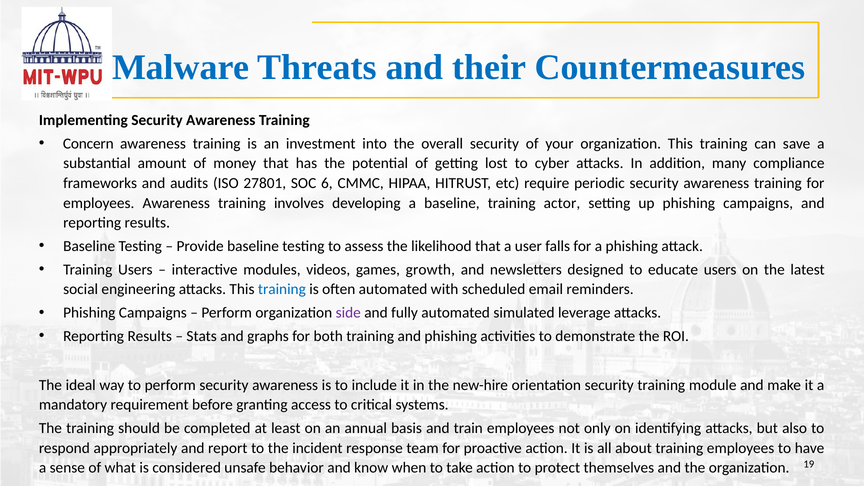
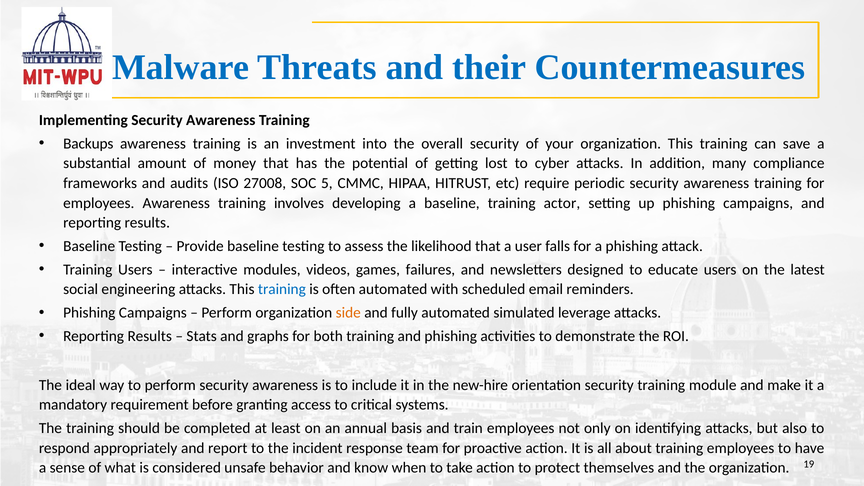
Concern: Concern -> Backups (88, 144)
27801: 27801 -> 27008 (265, 183)
6: 6 -> 5 (327, 183)
growth: growth -> failures (430, 270)
side colour: purple -> orange (348, 313)
